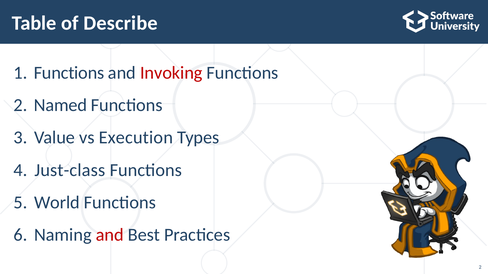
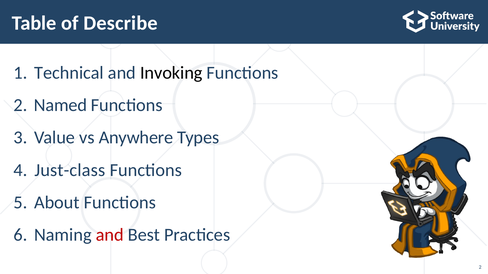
Functions: Functions -> Technical (69, 73)
Invoking colour: red -> black (171, 73)
Execution: Execution -> Anywhere (136, 138)
World: World -> About (57, 203)
